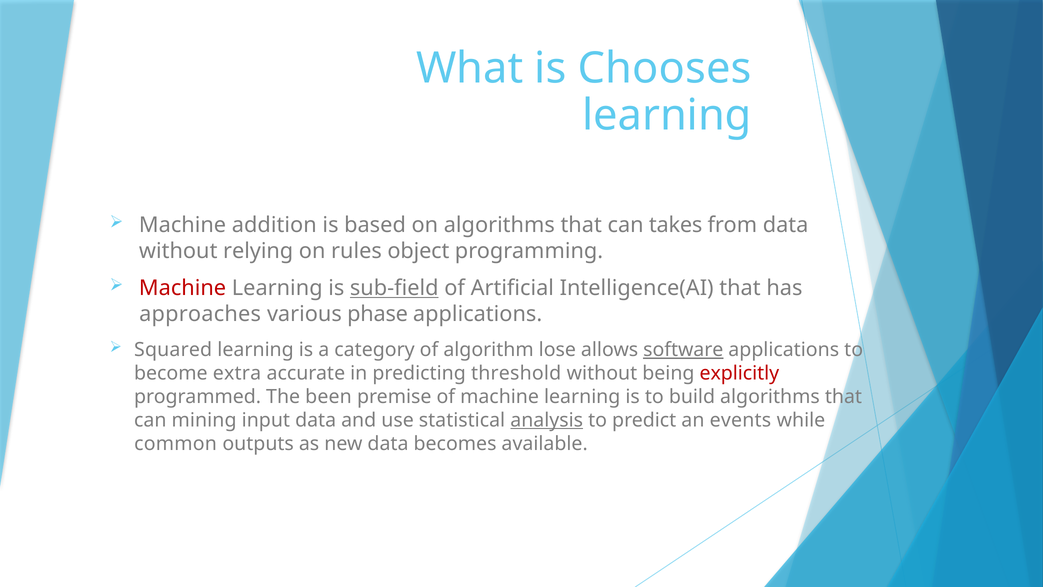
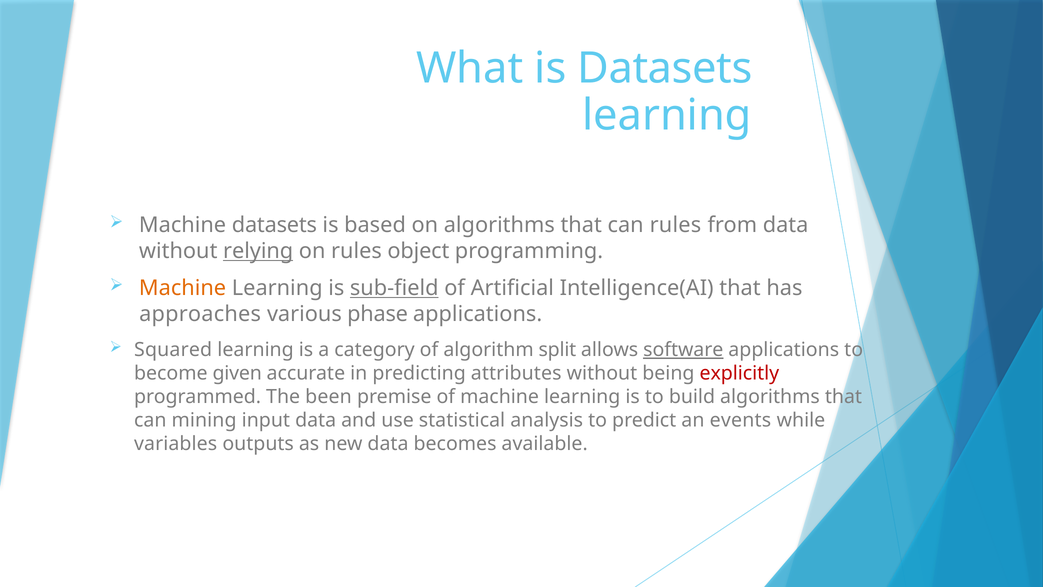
is Chooses: Chooses -> Datasets (665, 68)
Machine addition: addition -> datasets (274, 225)
can takes: takes -> rules (675, 225)
relying underline: none -> present (258, 251)
Machine colour: red -> orange (183, 288)
lose: lose -> split (557, 350)
extra: extra -> given (237, 373)
threshold: threshold -> attributes (516, 373)
analysis underline: present -> none (547, 420)
common: common -> variables (176, 443)
